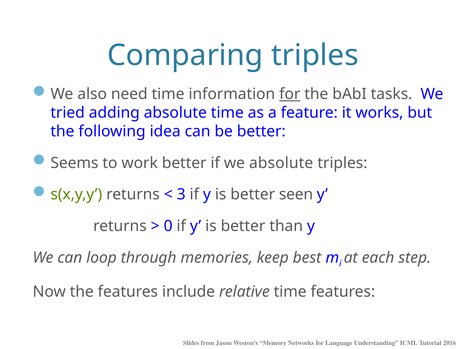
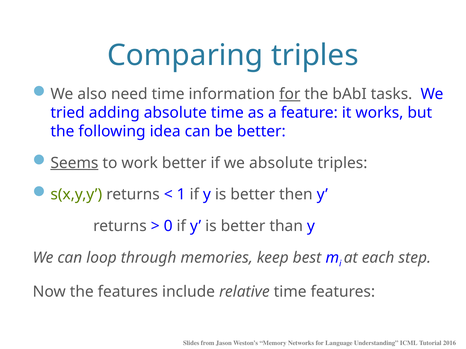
Seems underline: none -> present (74, 163)
3: 3 -> 1 (181, 195)
seen: seen -> then (296, 195)
